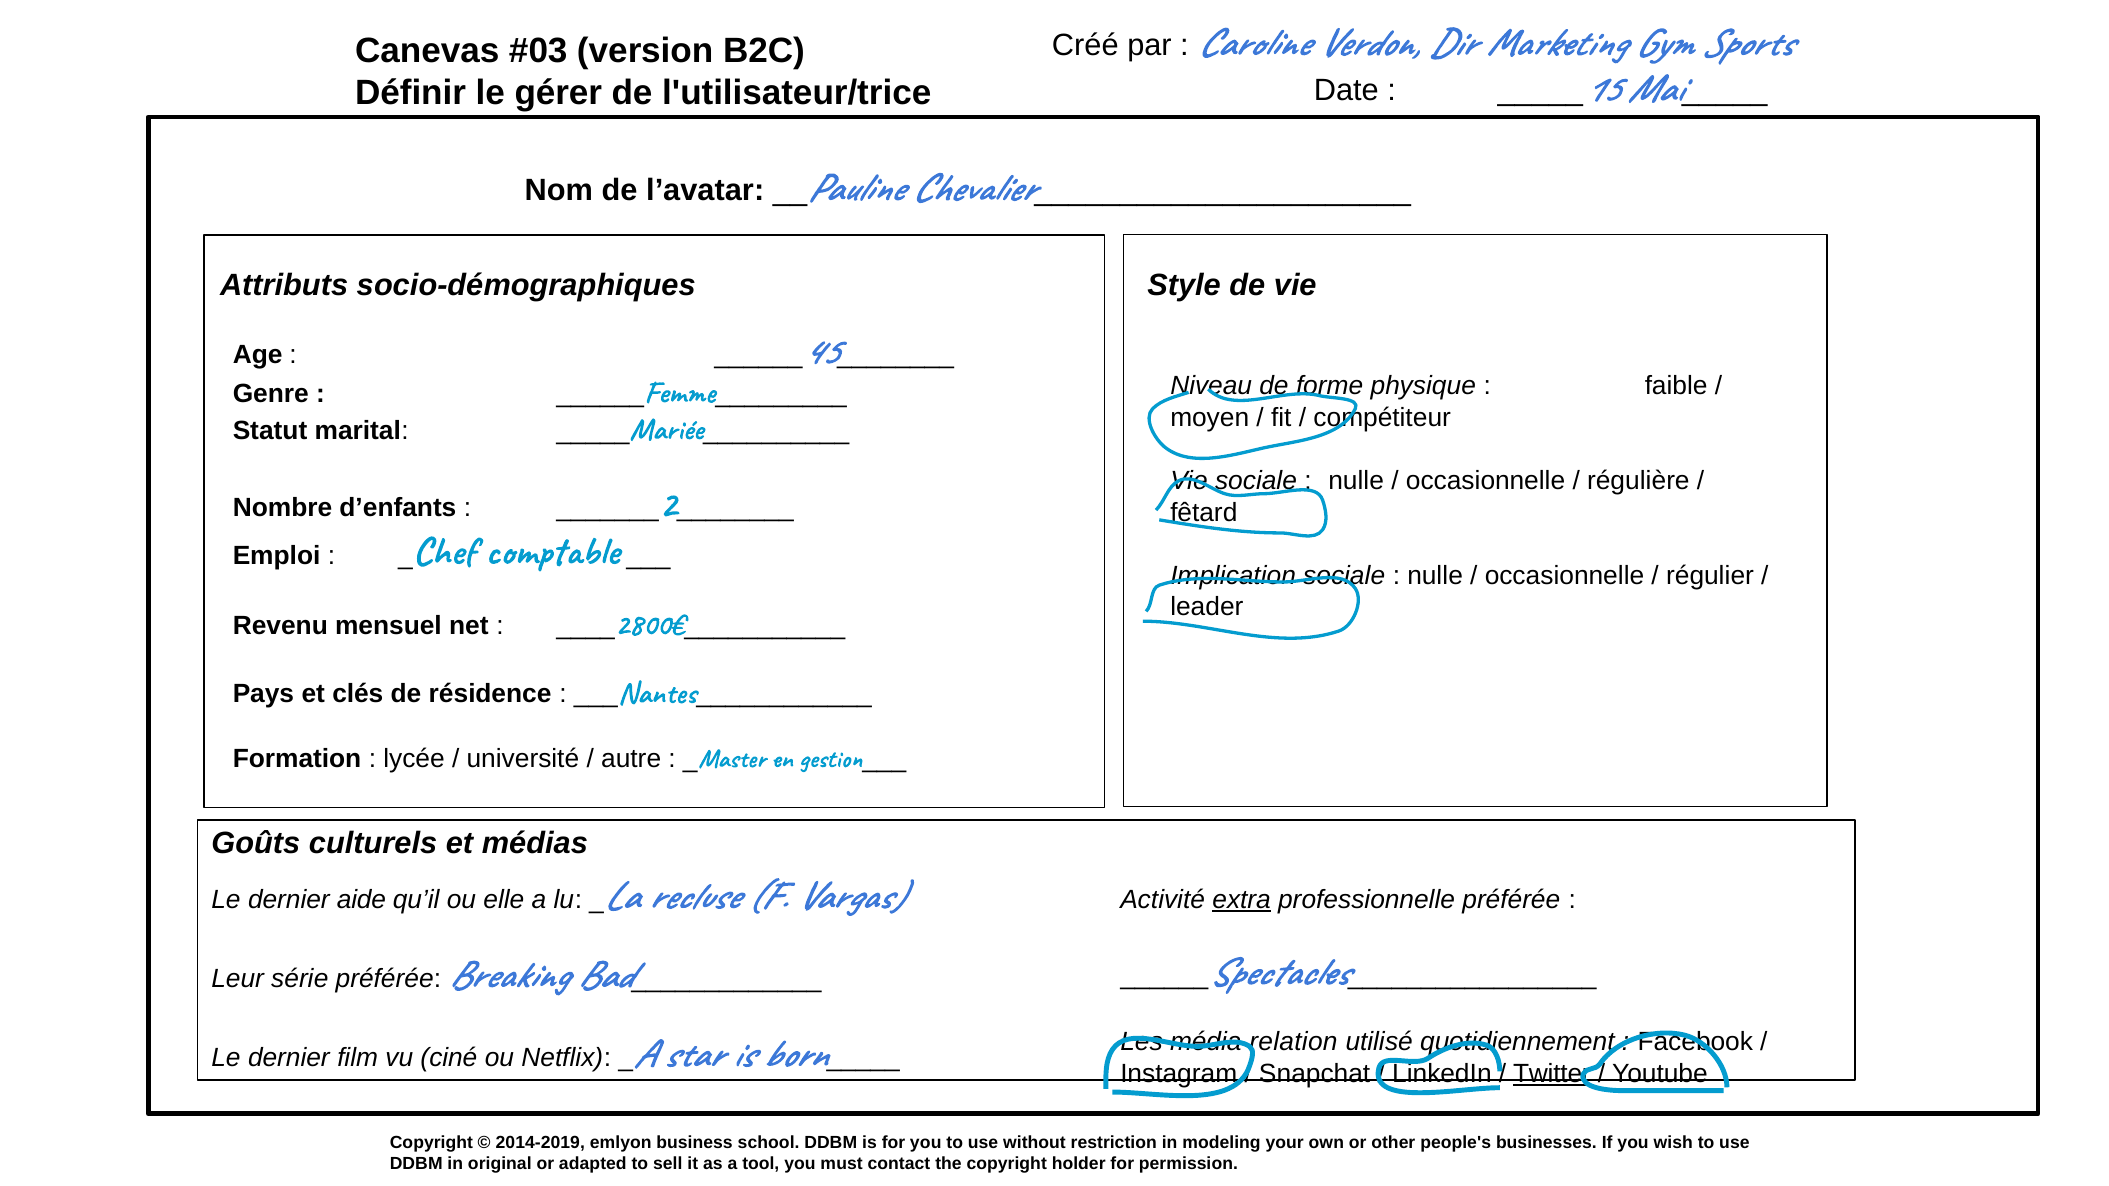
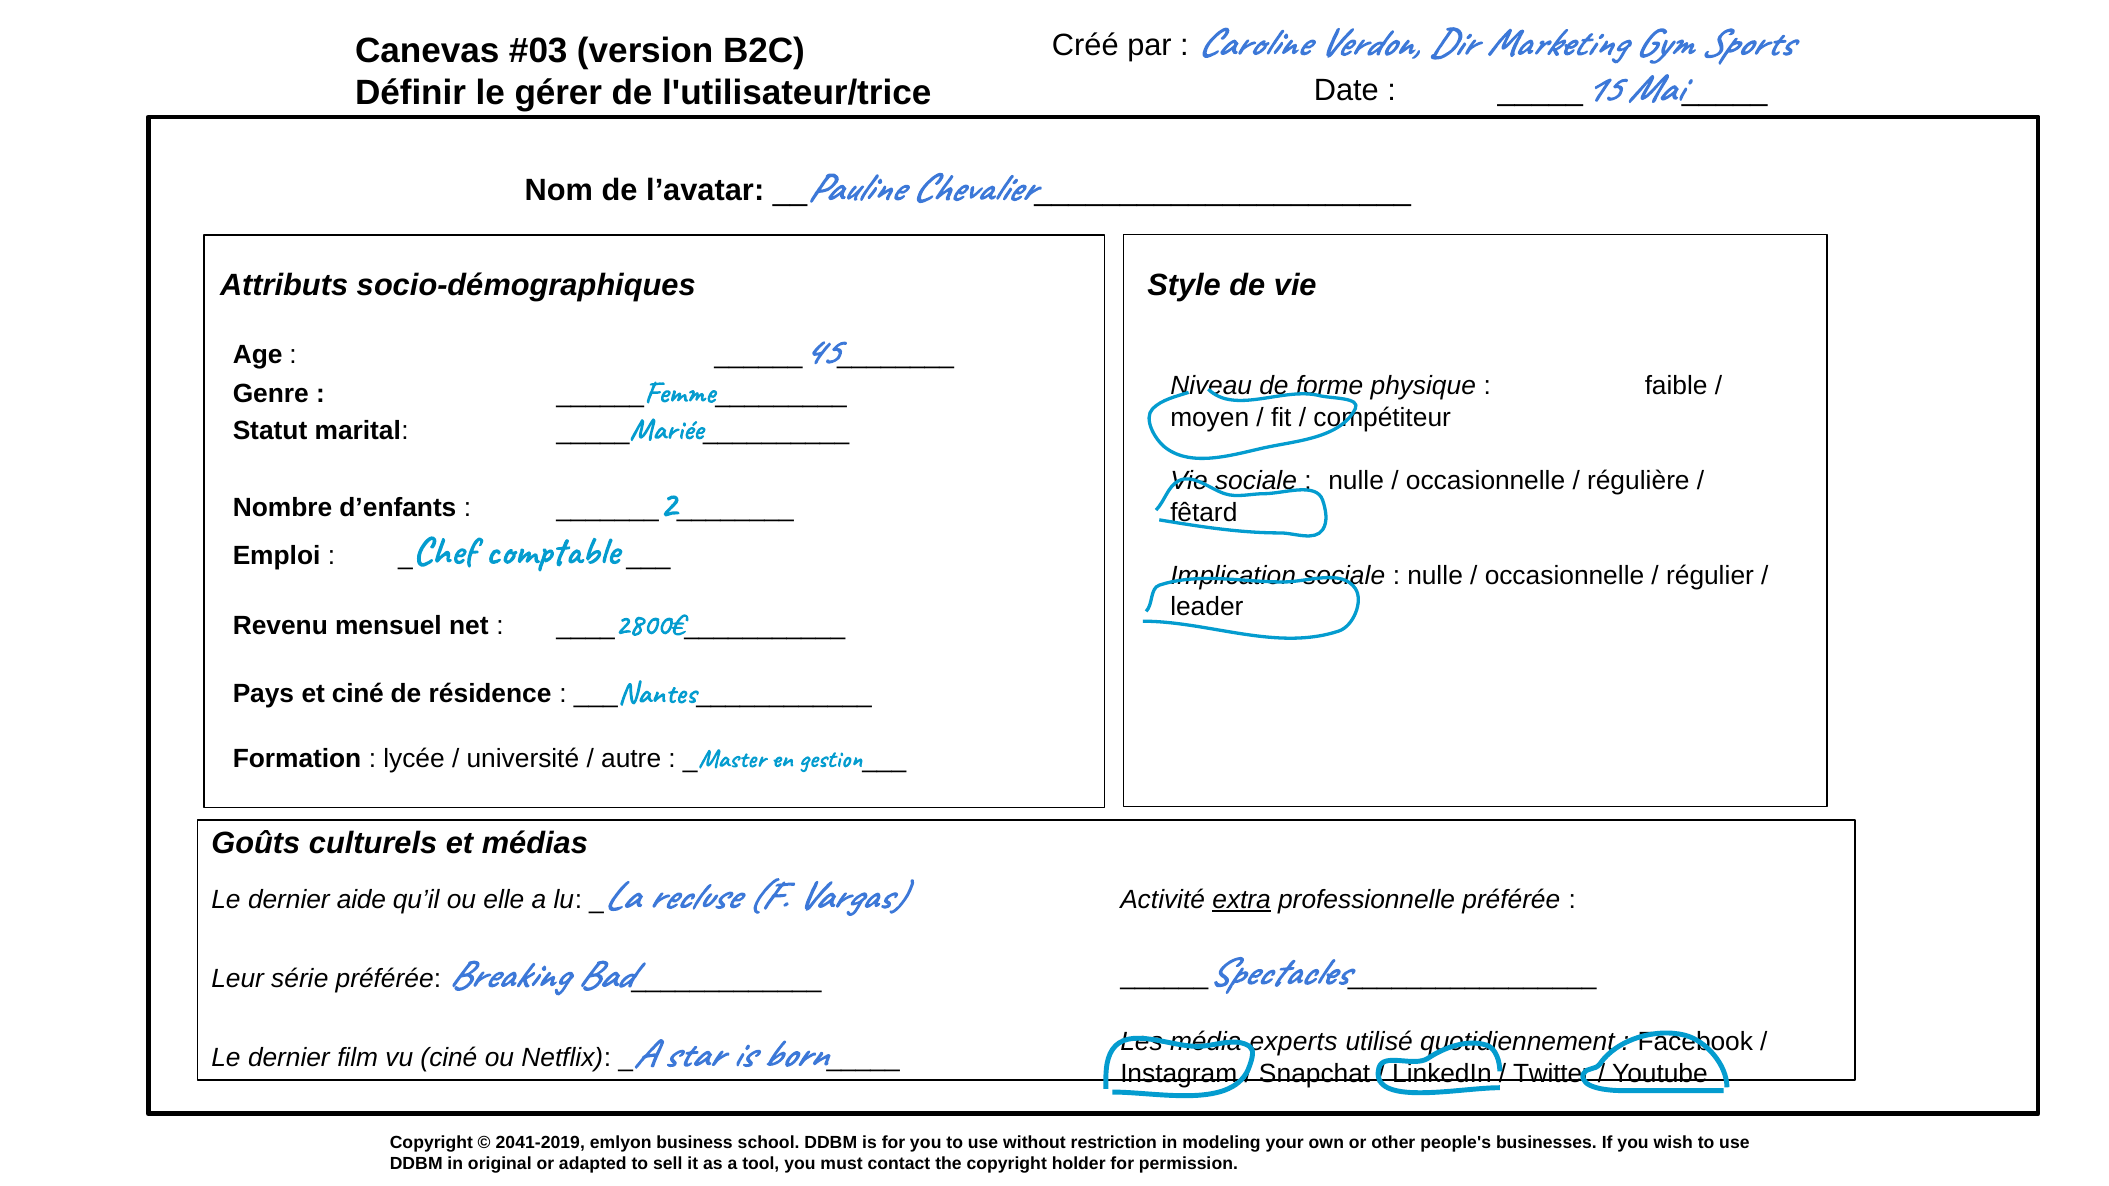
et clés: clés -> ciné (358, 694)
relation: relation -> experts (1294, 1042)
Twitter underline: present -> none (1552, 1074)
2014-2019: 2014-2019 -> 2041-2019 (540, 1143)
